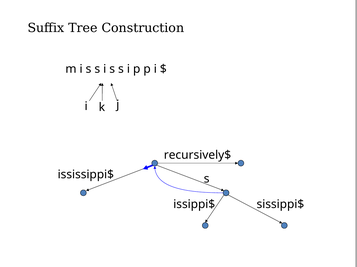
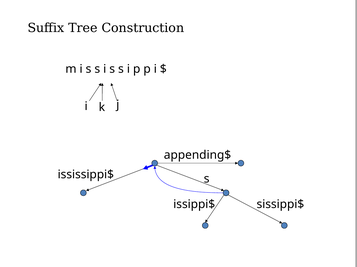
recursively$: recursively$ -> appending$ (197, 155)
